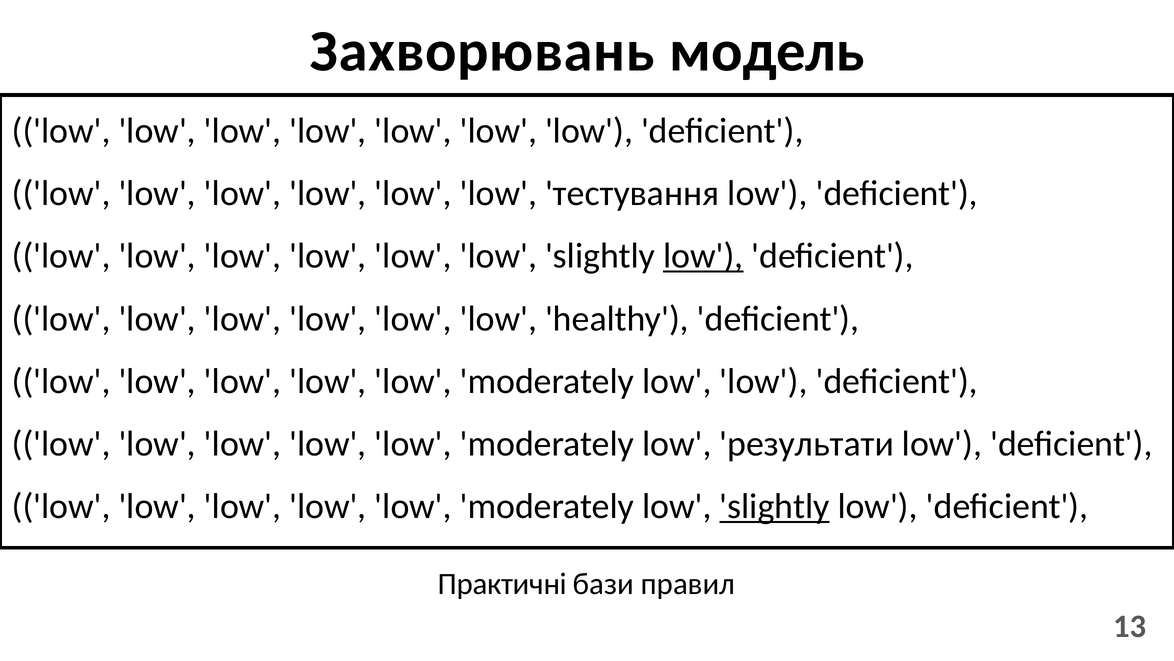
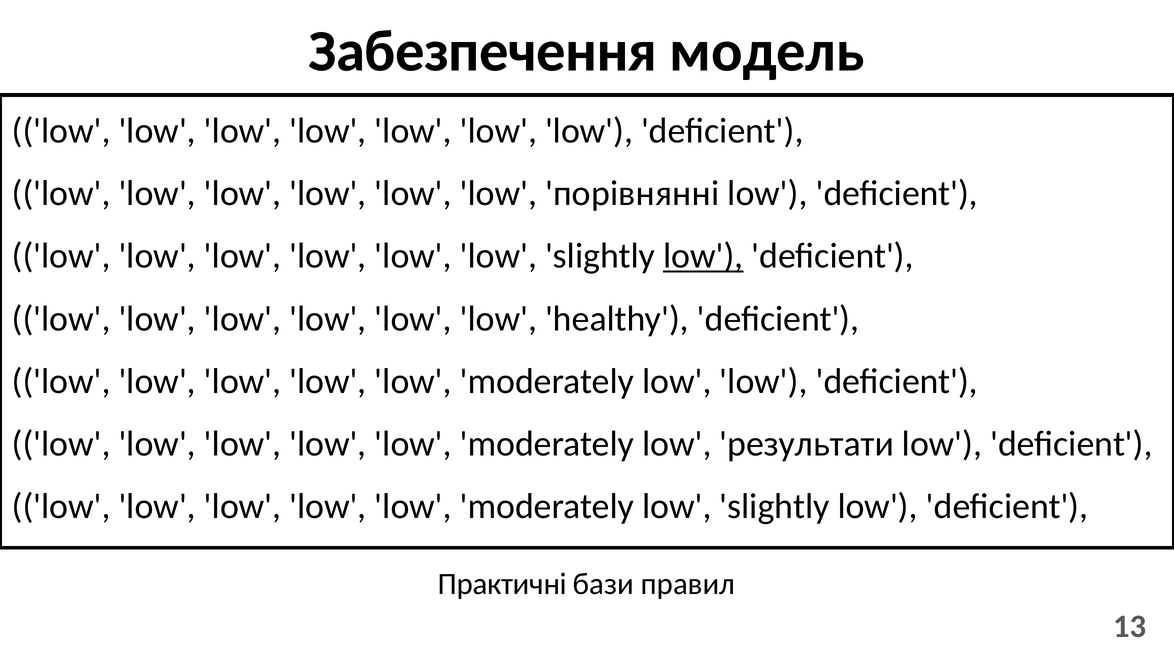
Захворювань: Захворювань -> Забезпечення (483, 51)
тестування: тестування -> порівнянні (632, 193)
slightly underline: present -> none (775, 506)
